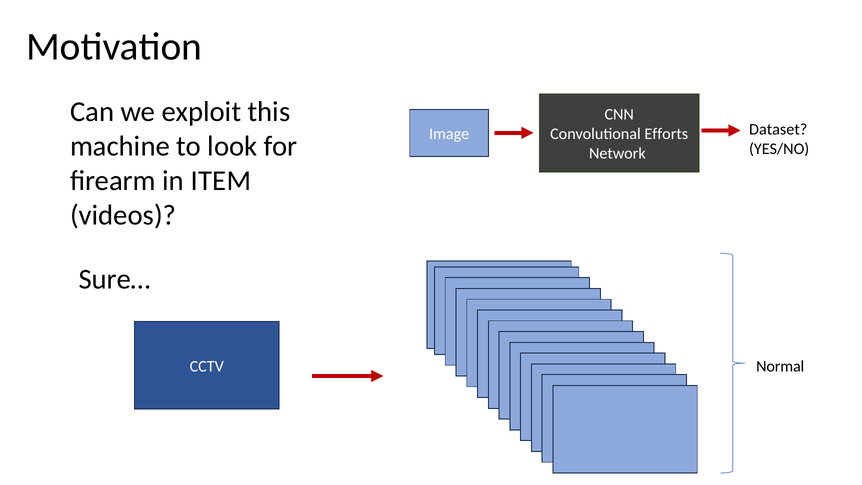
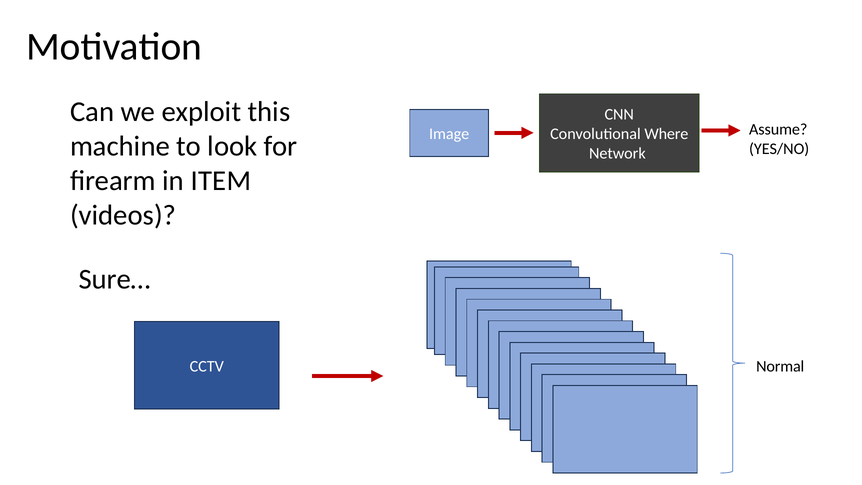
Dataset: Dataset -> Assume (778, 129)
Efforts: Efforts -> Where (666, 134)
